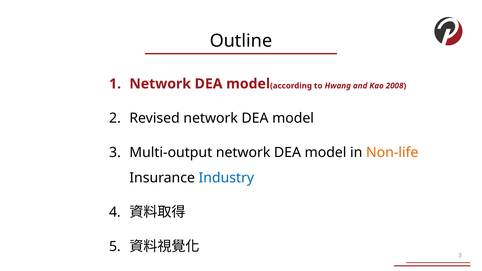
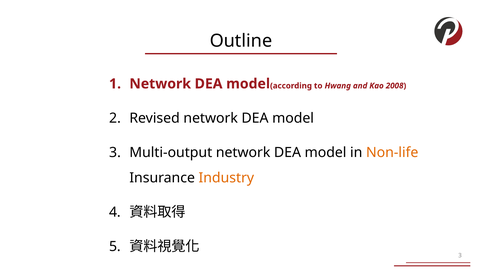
Industry colour: blue -> orange (226, 178)
